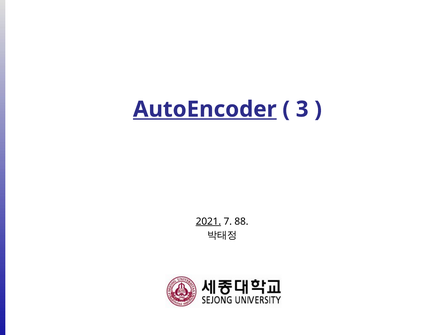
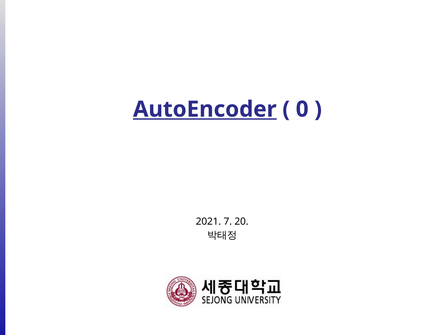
3: 3 -> 0 (302, 109)
2021 underline: present -> none (208, 222)
88: 88 -> 20 (241, 222)
